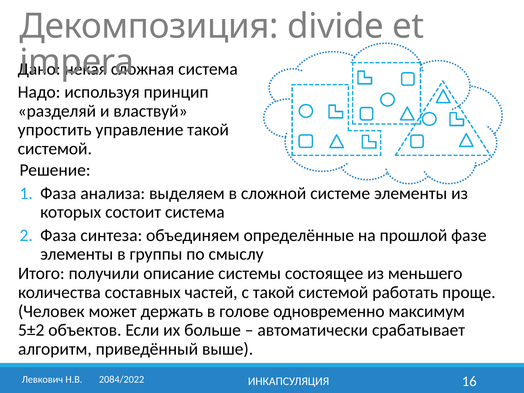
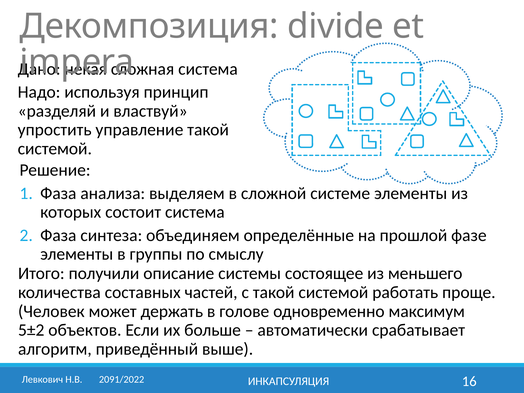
2084/2022: 2084/2022 -> 2091/2022 (122, 380)
